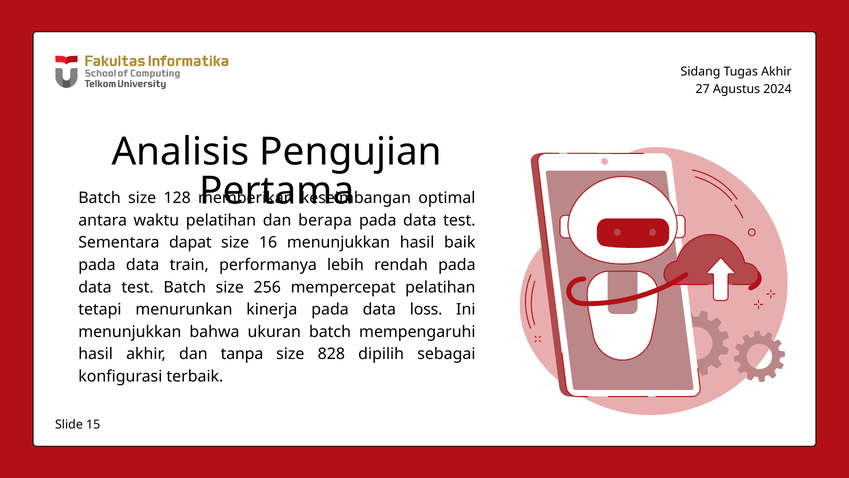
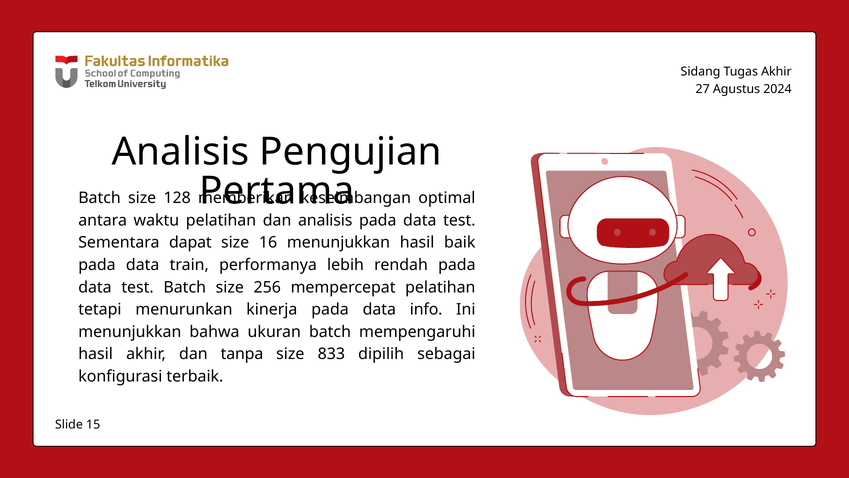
dan berapa: berapa -> analisis (325, 220)
loss: loss -> info (426, 309)
828: 828 -> 833 (331, 354)
